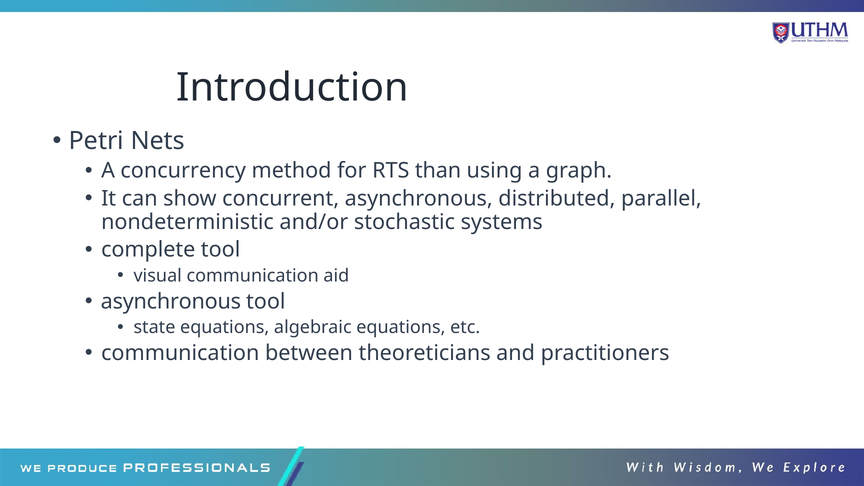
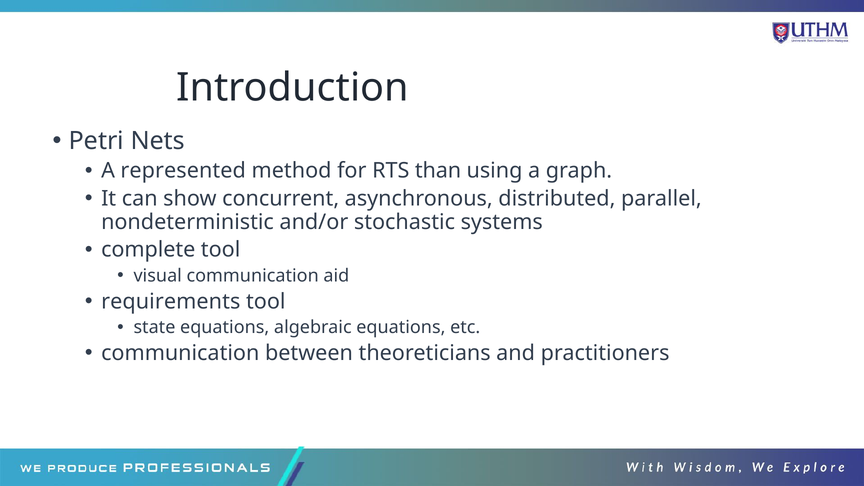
concurrency: concurrency -> represented (183, 171)
asynchronous: asynchronous -> requirements (171, 301)
